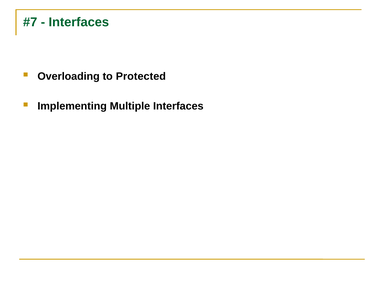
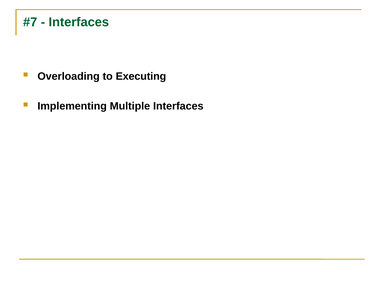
Protected: Protected -> Executing (141, 76)
